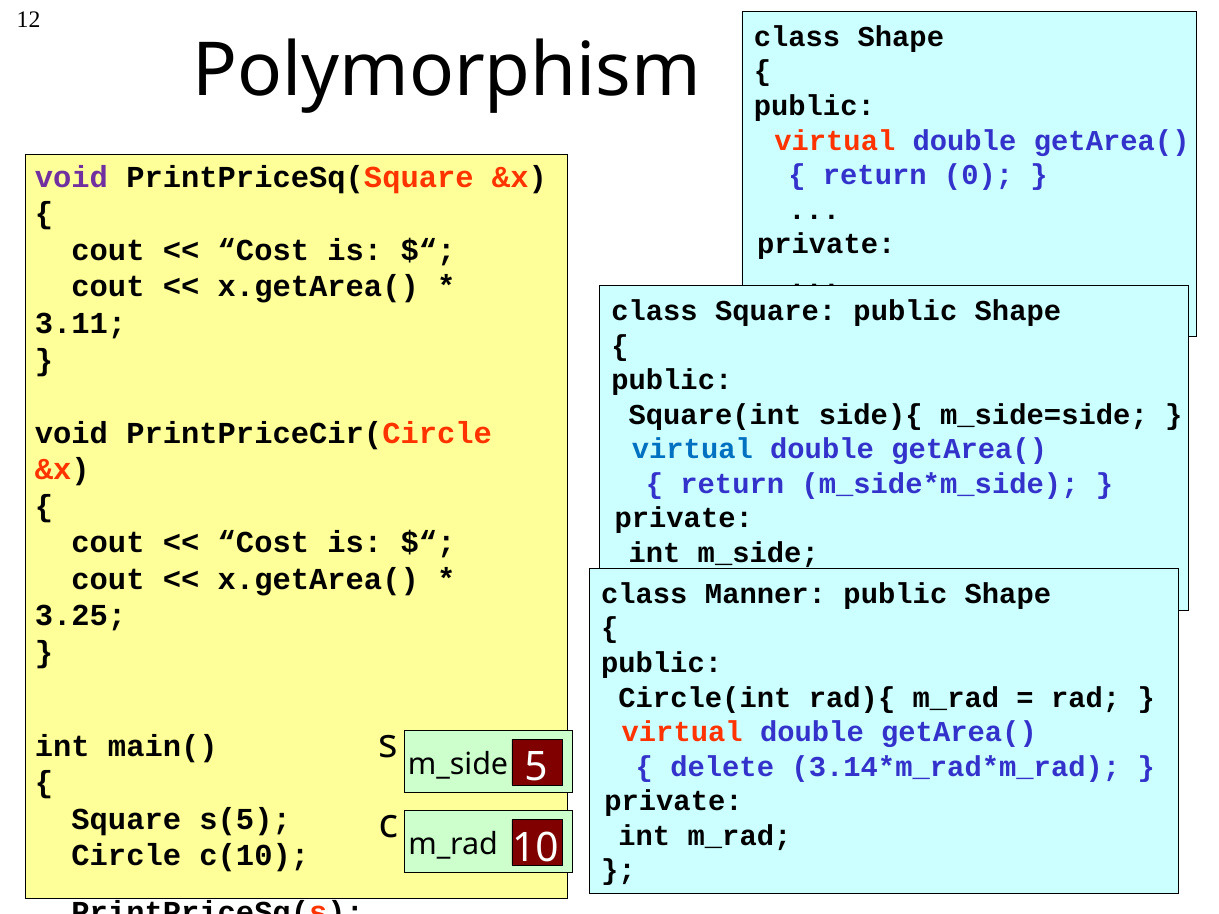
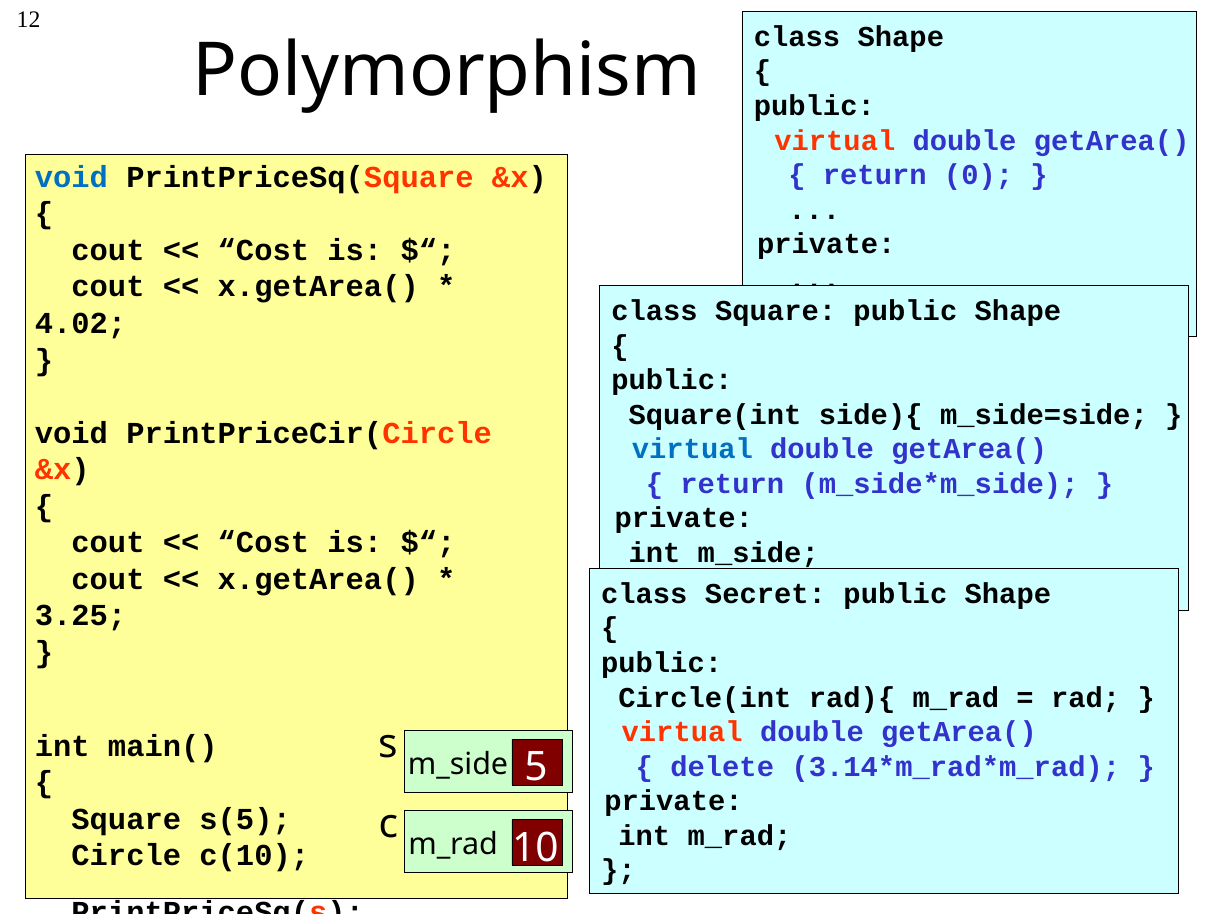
void colour: purple -> blue (71, 177)
3.11: 3.11 -> 4.02 (81, 324)
Manner: Manner -> Secret (765, 594)
